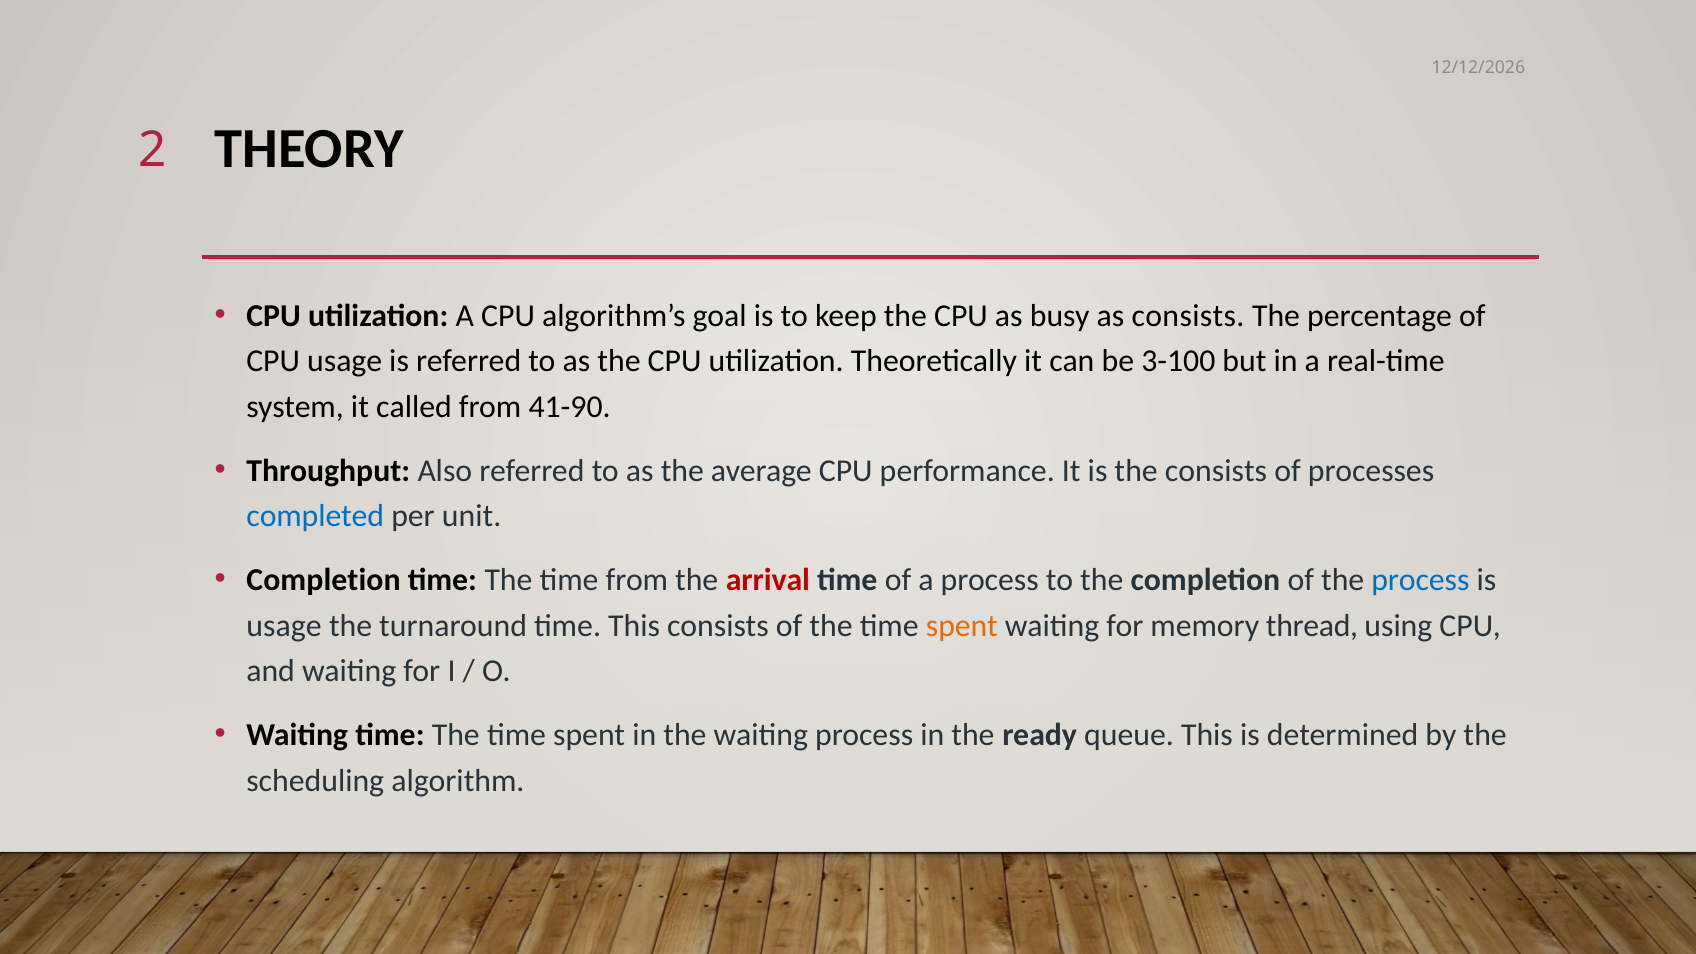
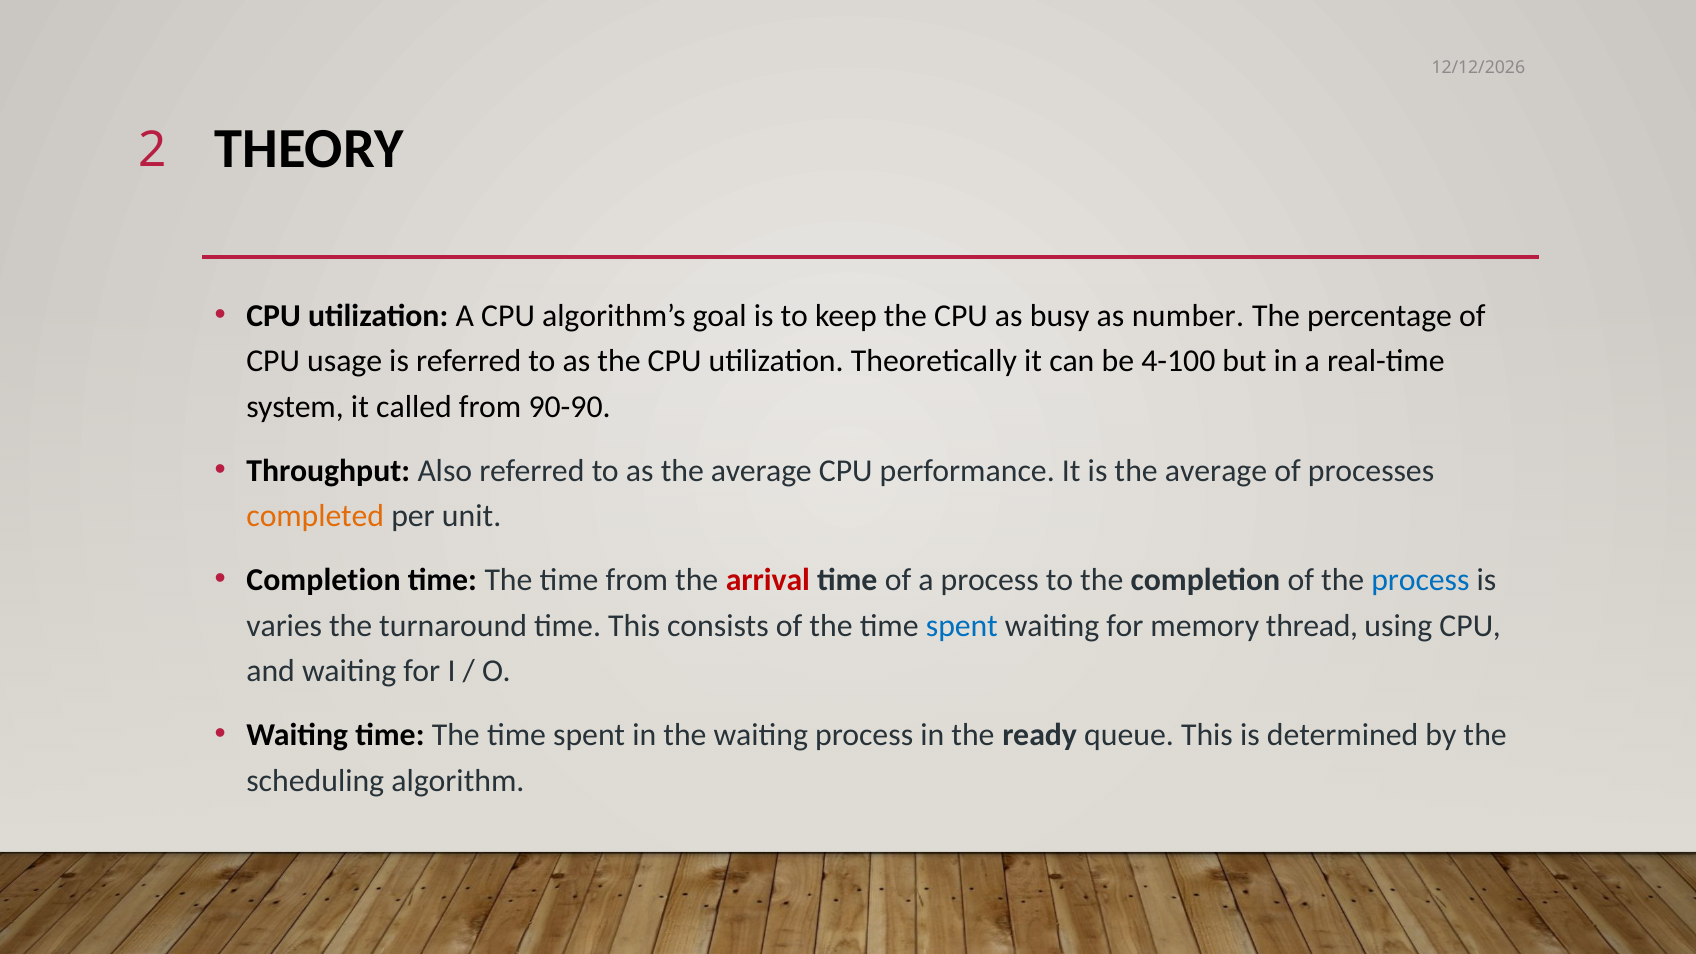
as consists: consists -> number (1188, 316)
3-100: 3-100 -> 4-100 (1178, 361)
41-90: 41-90 -> 90-90 (570, 407)
is the consists: consists -> average (1216, 471)
completed colour: blue -> orange (315, 516)
usage: usage -> varies (284, 626)
spent colour: orange -> blue (962, 626)
